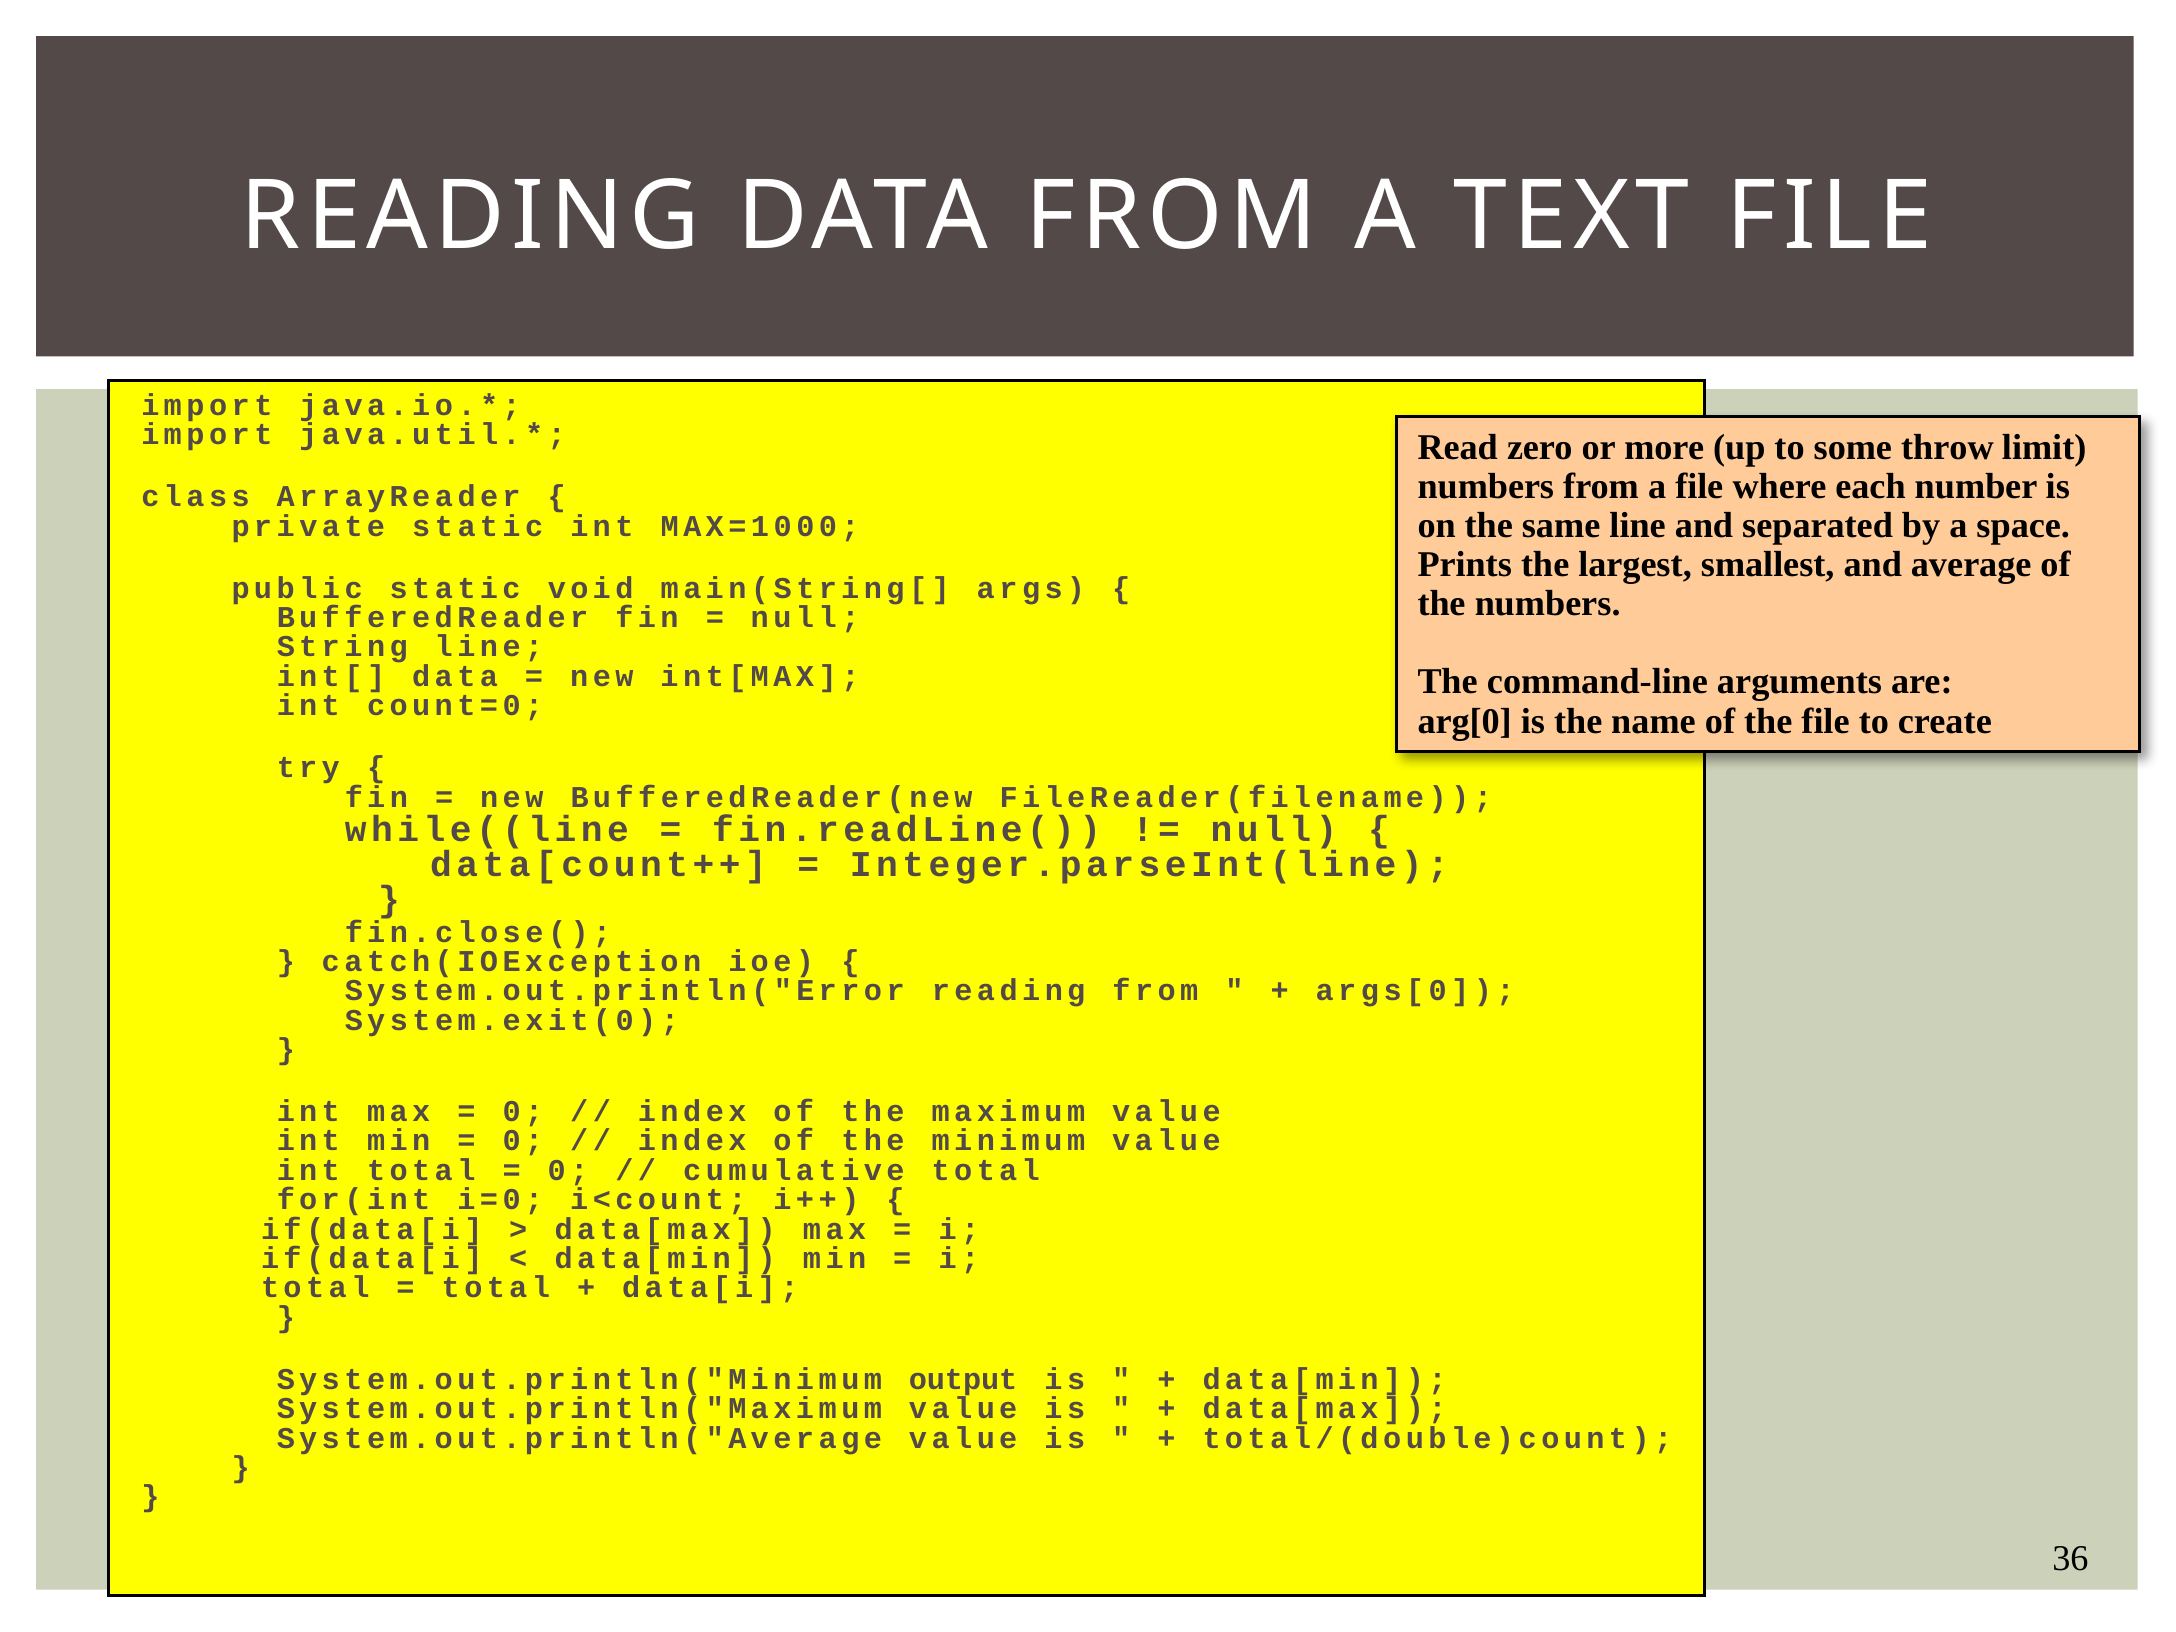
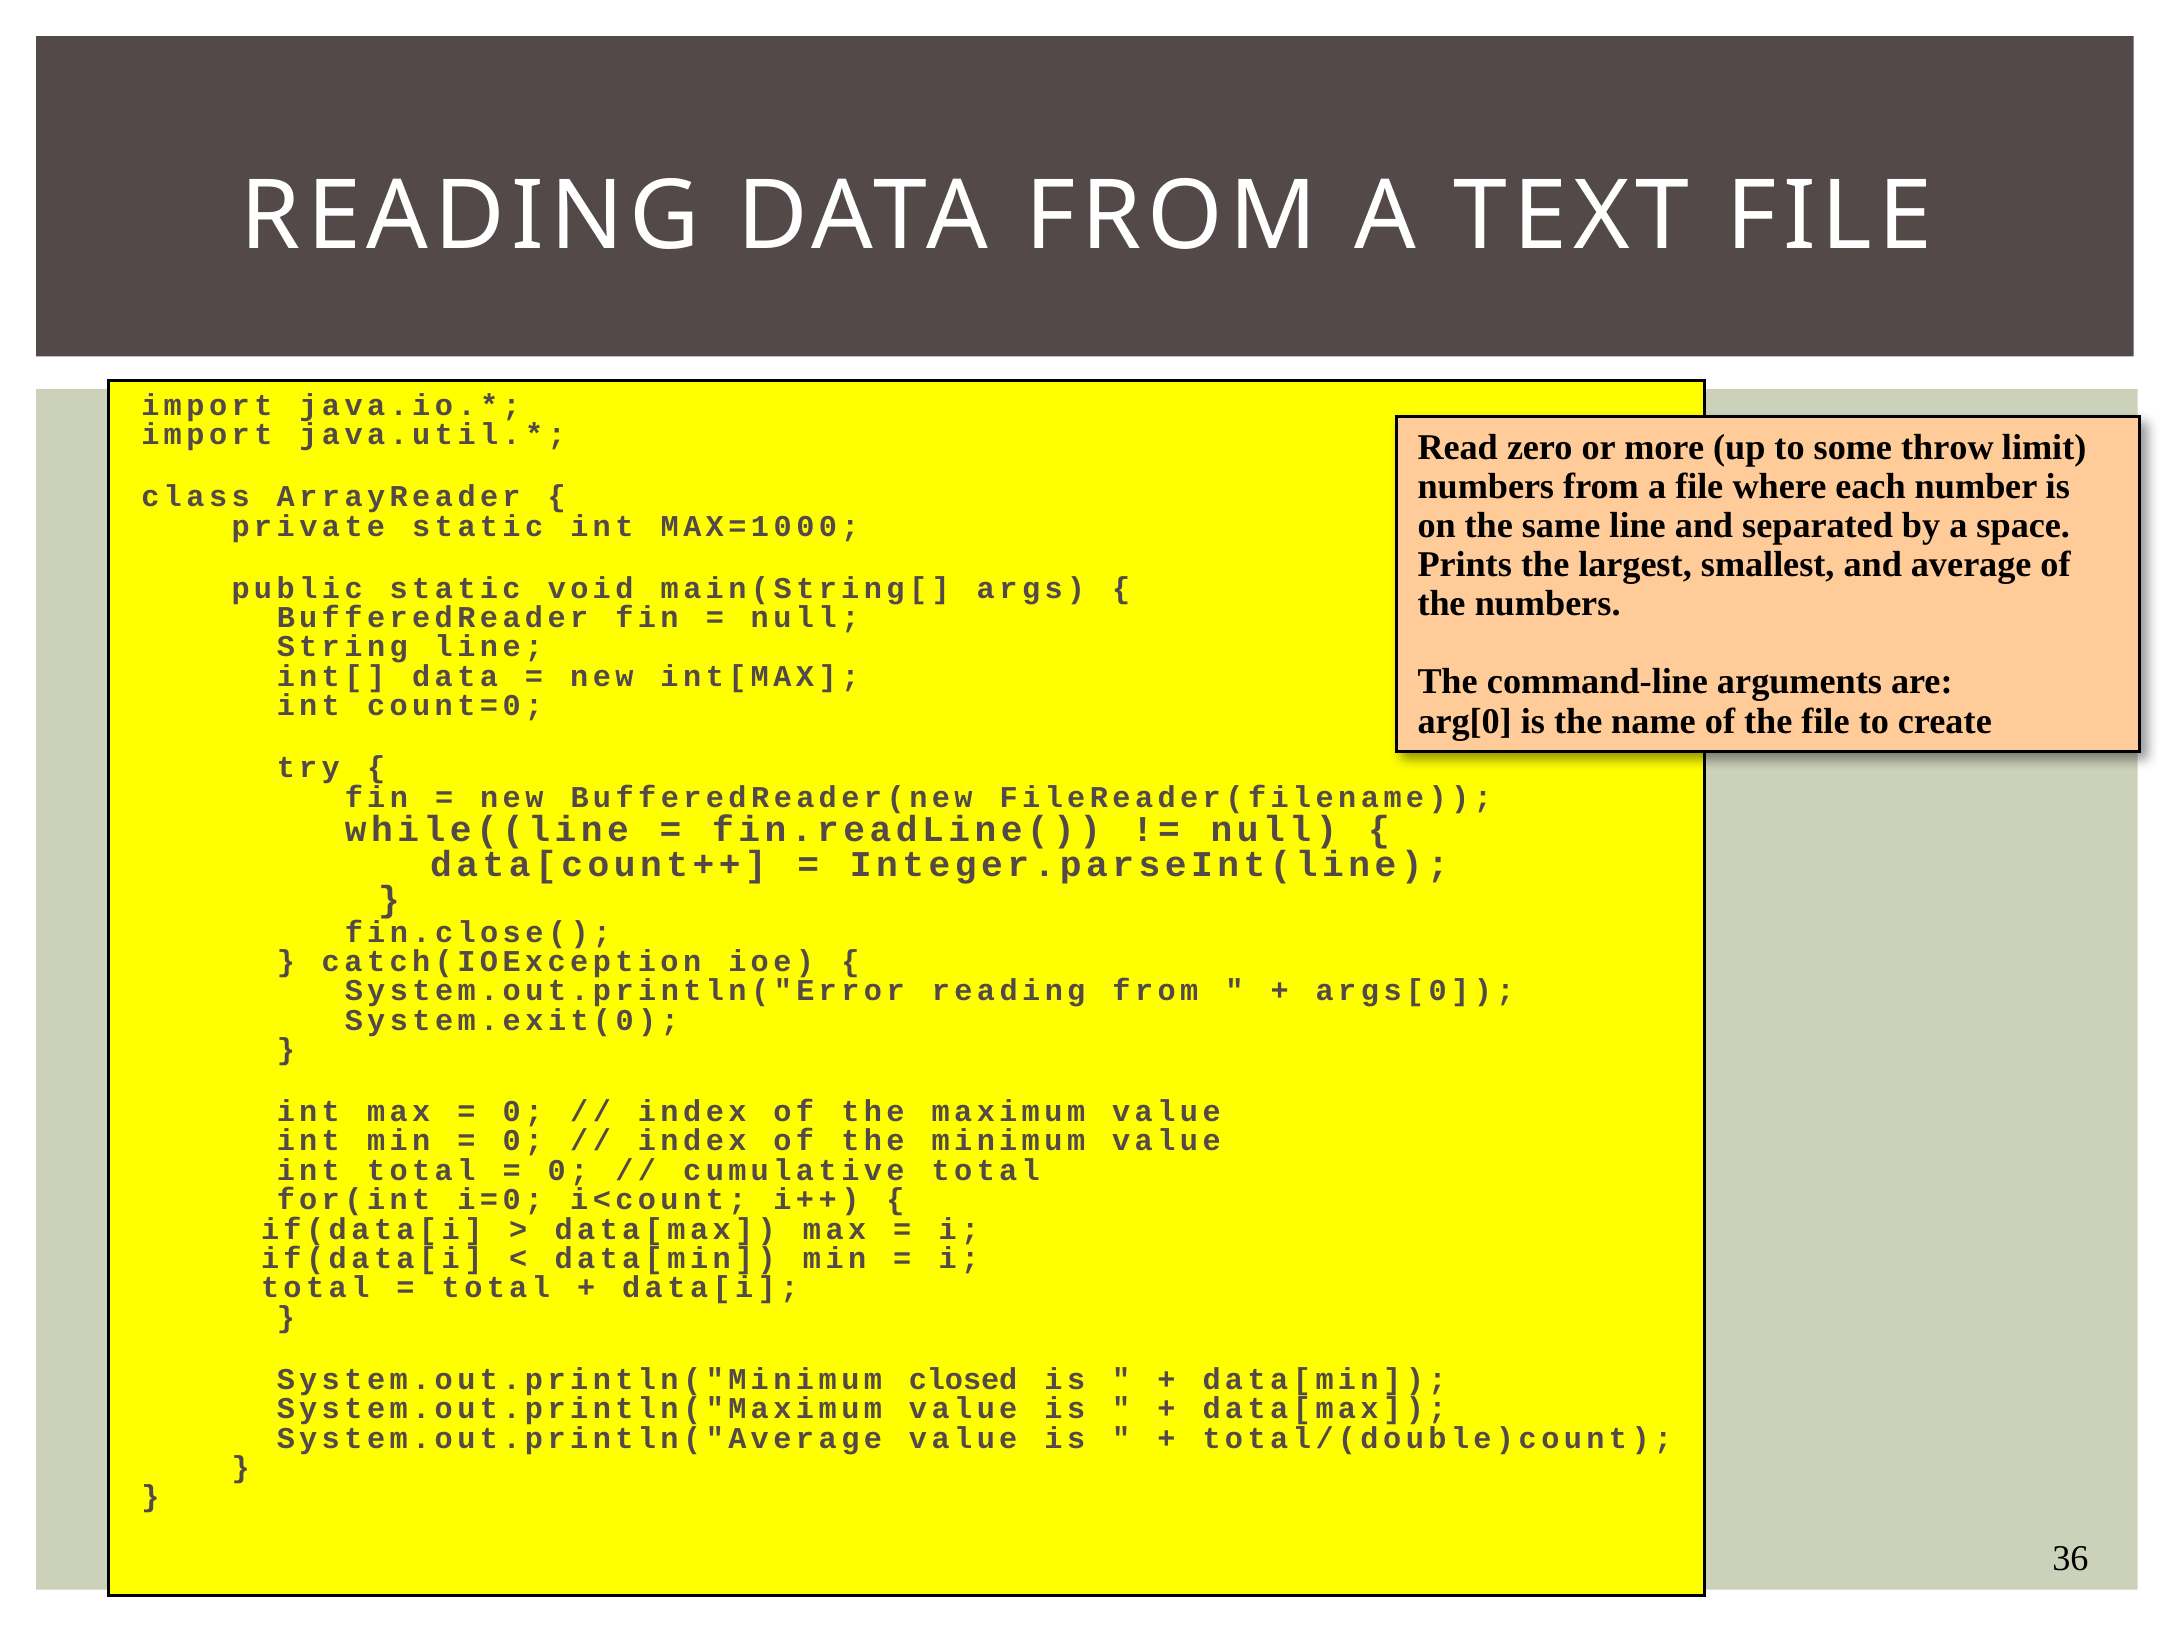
output: output -> closed (963, 1379)
